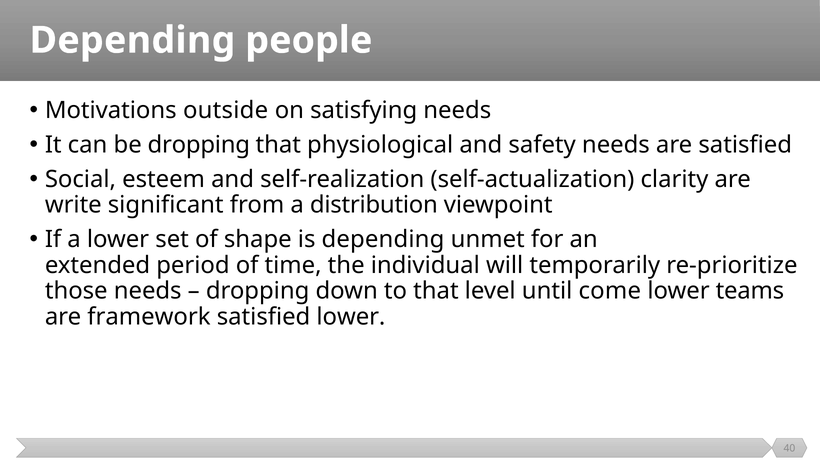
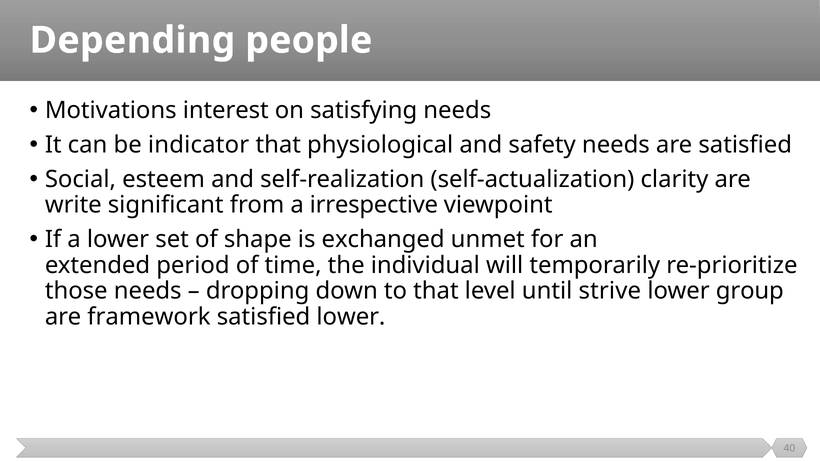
outside: outside -> interest (226, 110)
be dropping: dropping -> indicator (199, 145)
distribution: distribution -> irrespective (374, 205)
is depending: depending -> exchanged (383, 239)
come: come -> strive (610, 291)
teams: teams -> group (750, 291)
